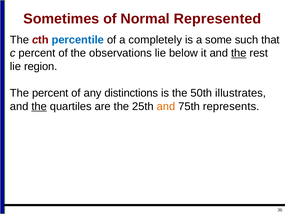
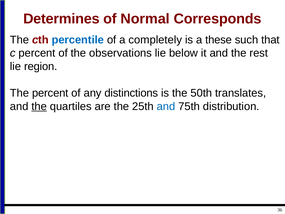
Sometimes: Sometimes -> Determines (61, 19)
Represented: Represented -> Corresponds (218, 19)
some: some -> these (219, 40)
the underline: present -> none (239, 53)
illustrates: illustrates -> translates (241, 93)
and colour: orange -> blue (166, 106)
represents: represents -> distribution (231, 106)
